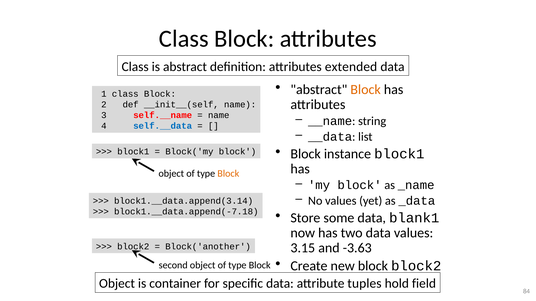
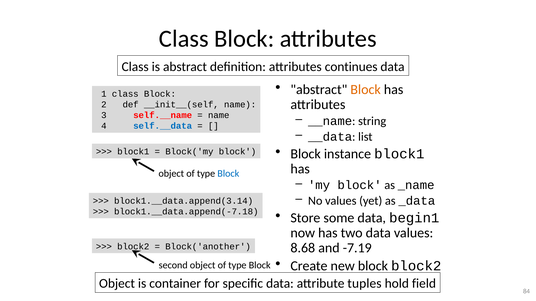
extended: extended -> continues (351, 67)
Block colour: orange -> blue (228, 174)
blank1: blank1 -> begin1 (414, 218)
3.15: 3.15 -> 8.68 (303, 248)
-3.63: -3.63 -> -7.19 (357, 248)
